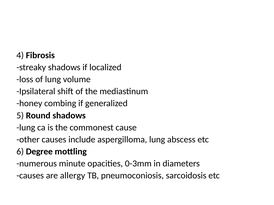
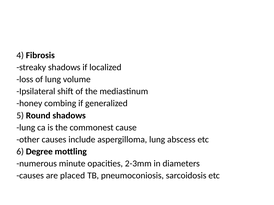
0-3mm: 0-3mm -> 2-3mm (138, 164)
allergy: allergy -> placed (73, 176)
